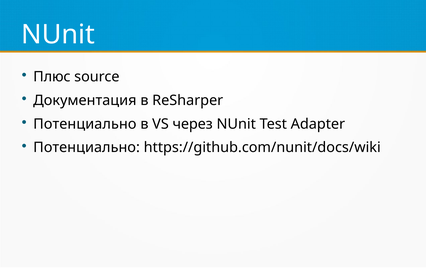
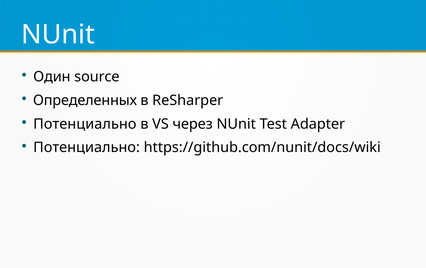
Плюс: Плюс -> Один (52, 77)
Документация: Документация -> Определенных (85, 100)
